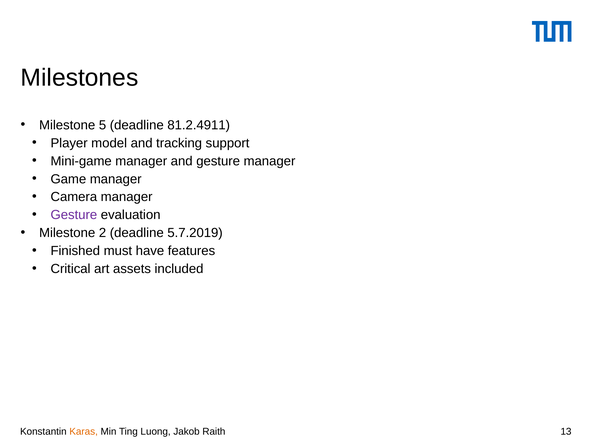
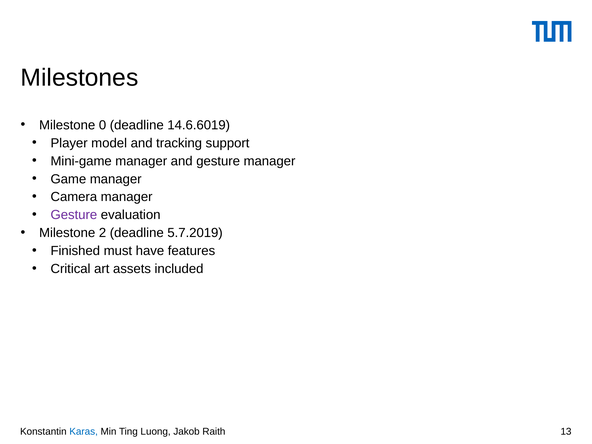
5: 5 -> 0 (103, 125)
81.2.4911: 81.2.4911 -> 14.6.6019 (199, 125)
Karas colour: orange -> blue (84, 432)
